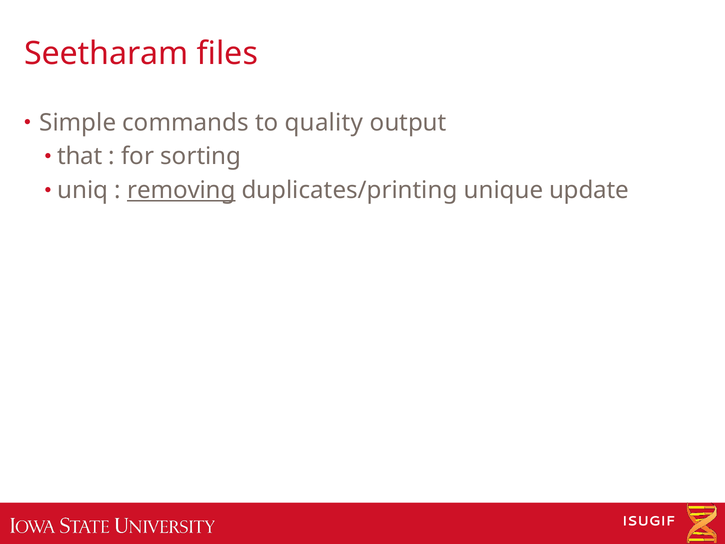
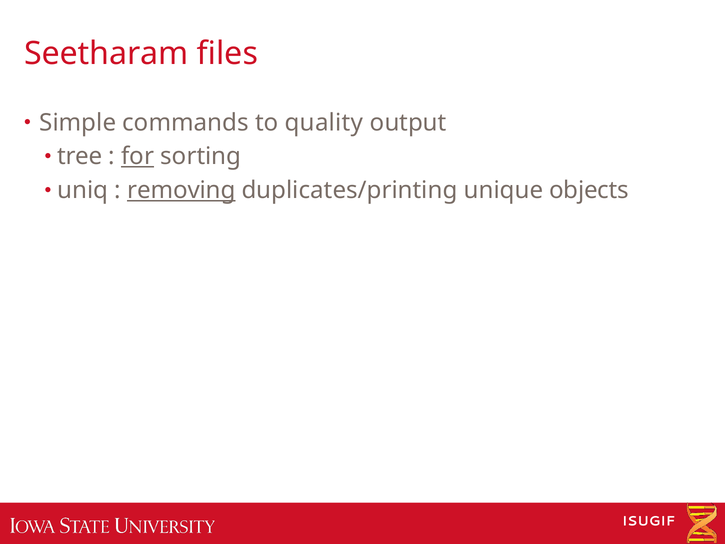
that: that -> tree (80, 156)
for underline: none -> present (138, 156)
update: update -> objects (589, 190)
